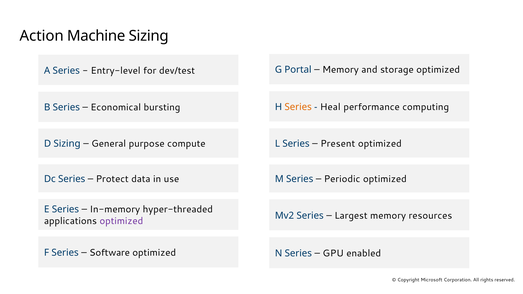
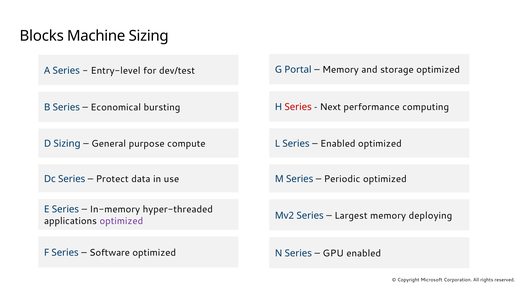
Action: Action -> Blocks (42, 36)
Series colour: orange -> red (298, 107)
Heal: Heal -> Next (330, 107)
Present: Present -> Enabled (338, 144)
resources: resources -> deploying (430, 216)
